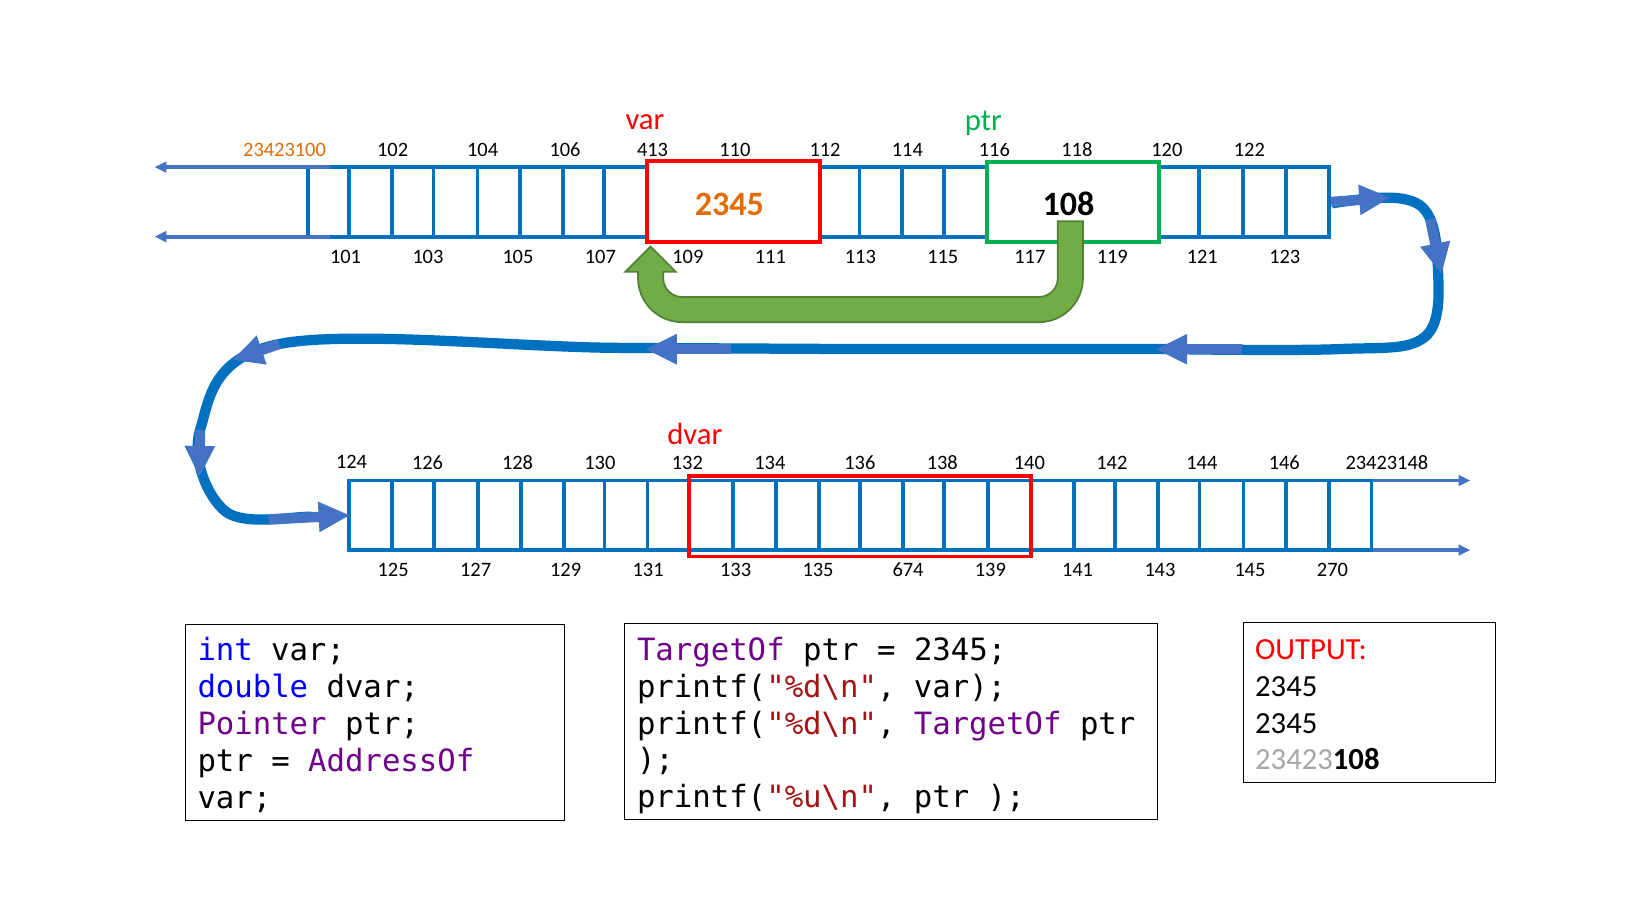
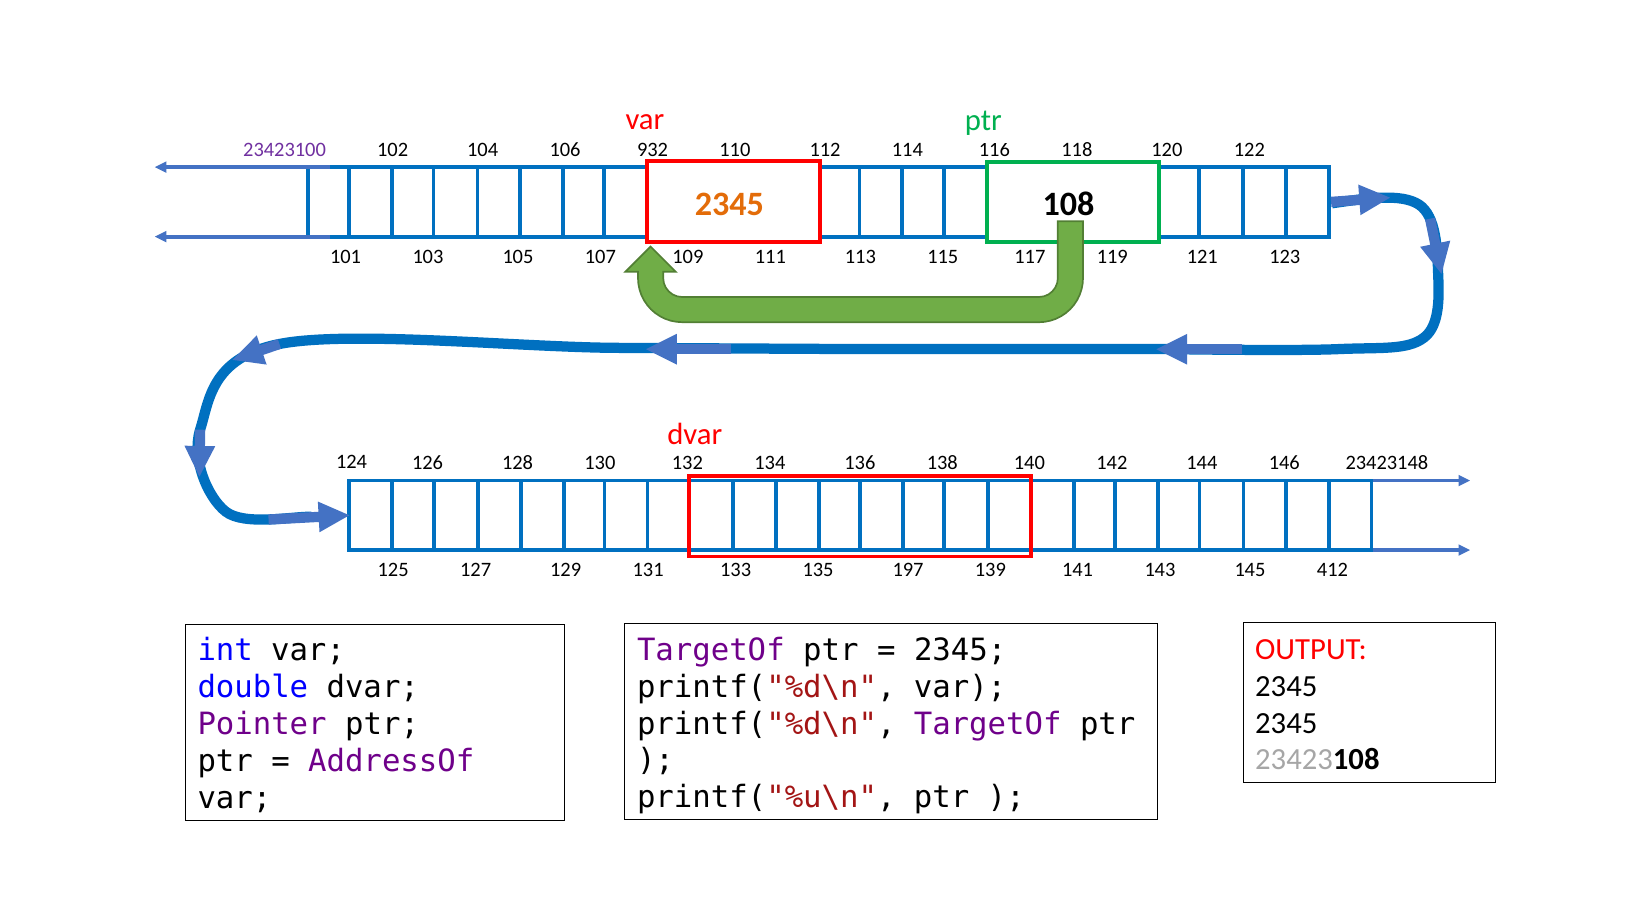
23423100 colour: orange -> purple (285, 150)
413: 413 -> 932 (653, 150)
674: 674 -> 197 (908, 570)
270: 270 -> 412 (1332, 570)
